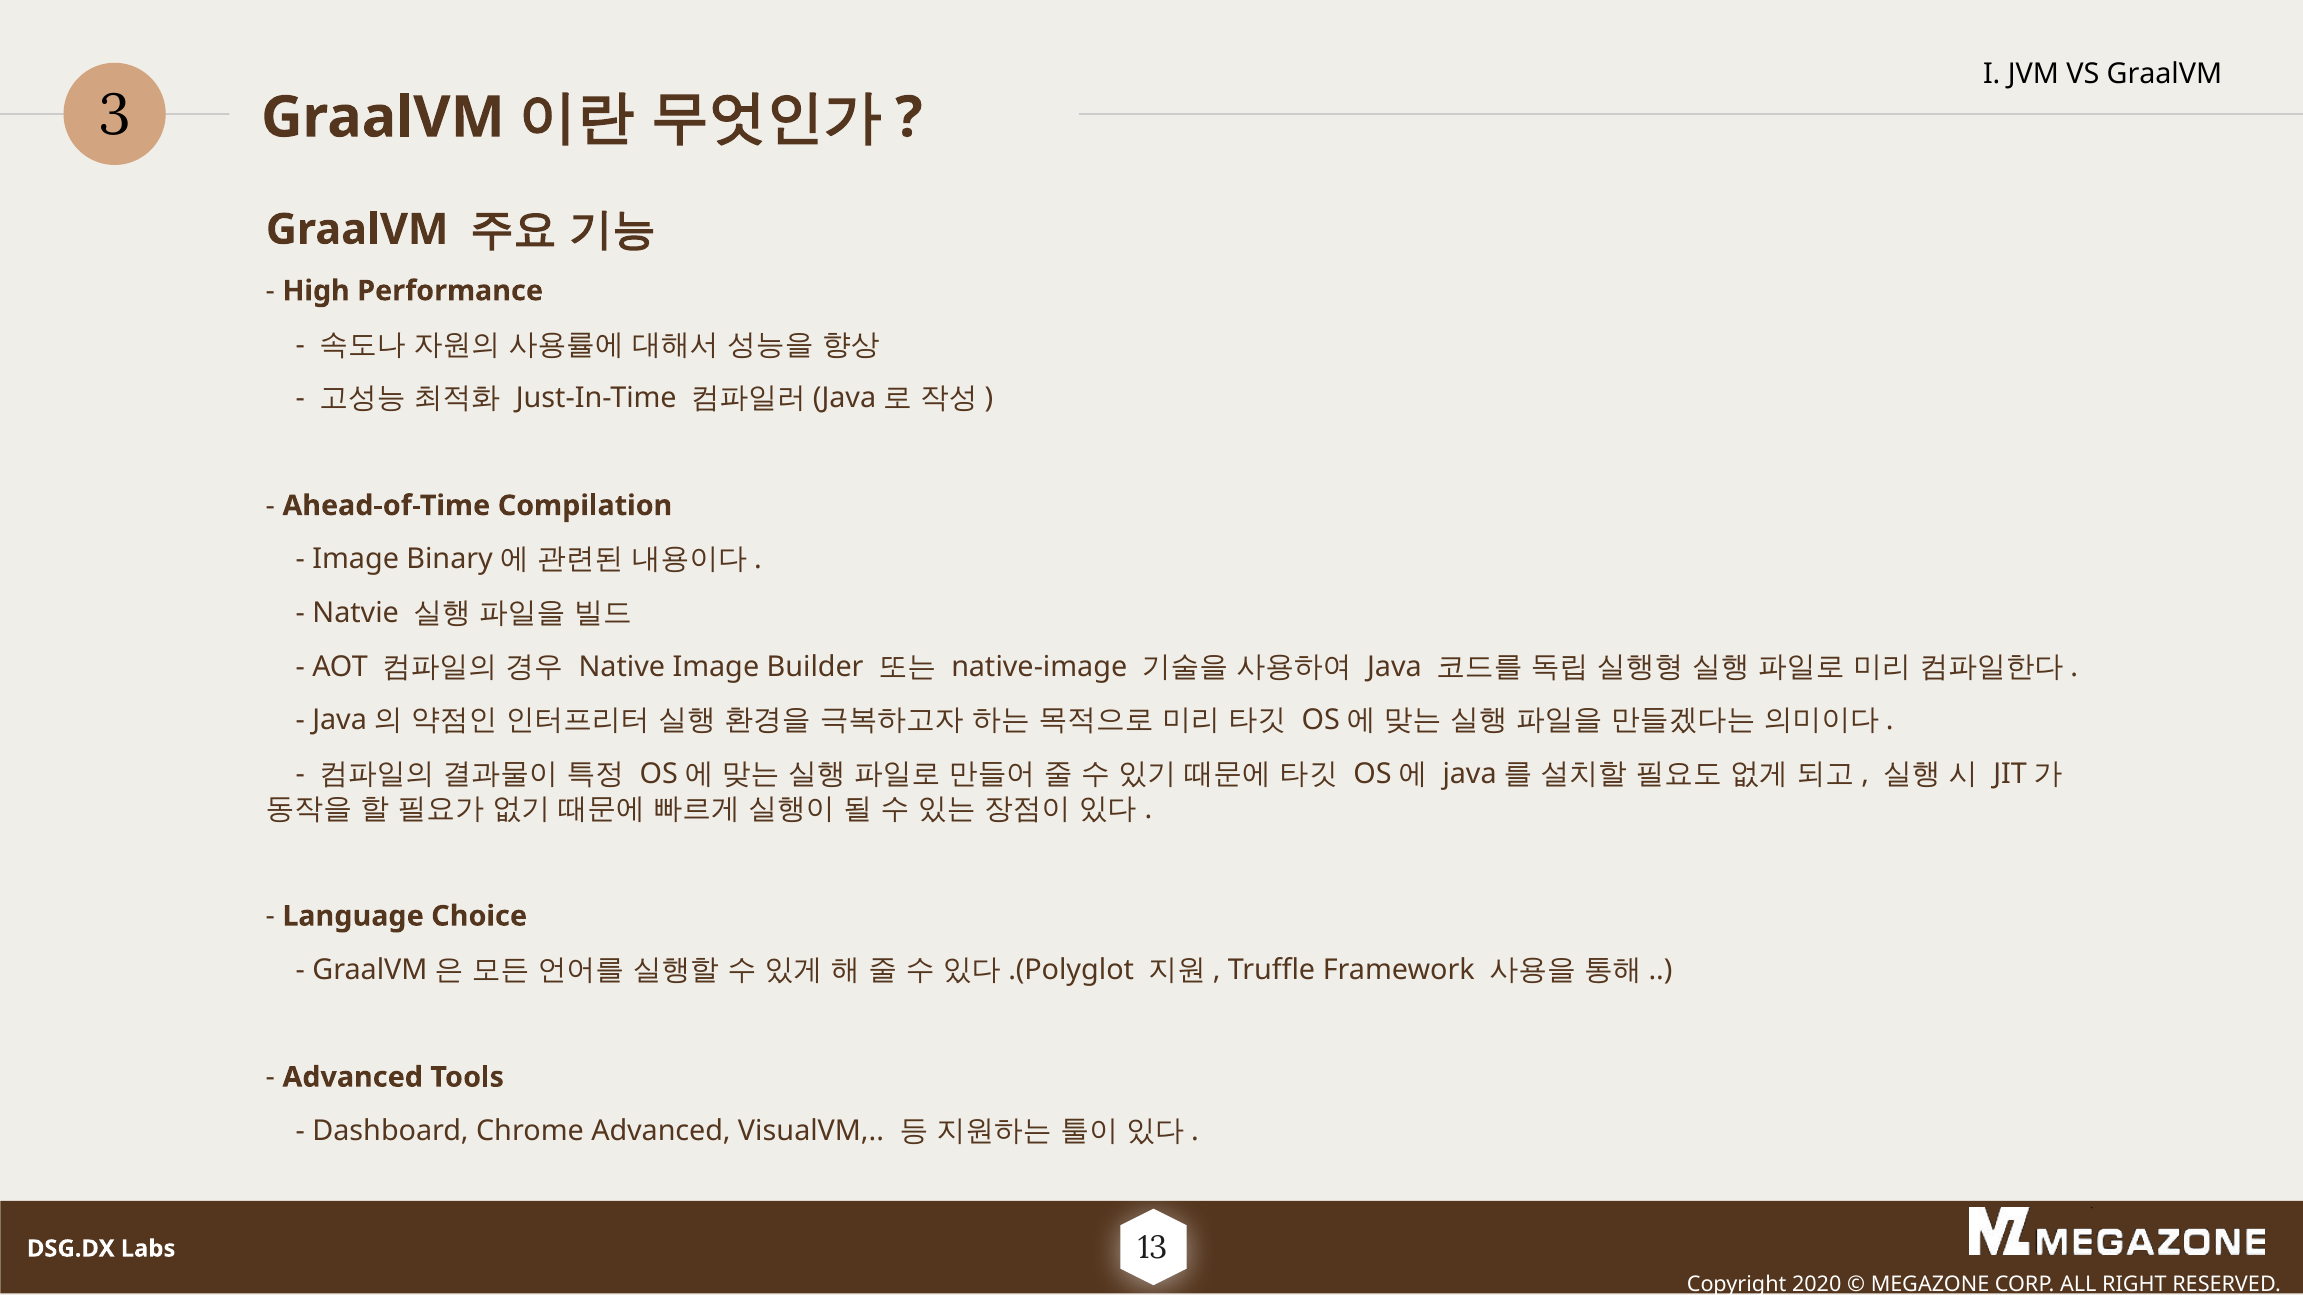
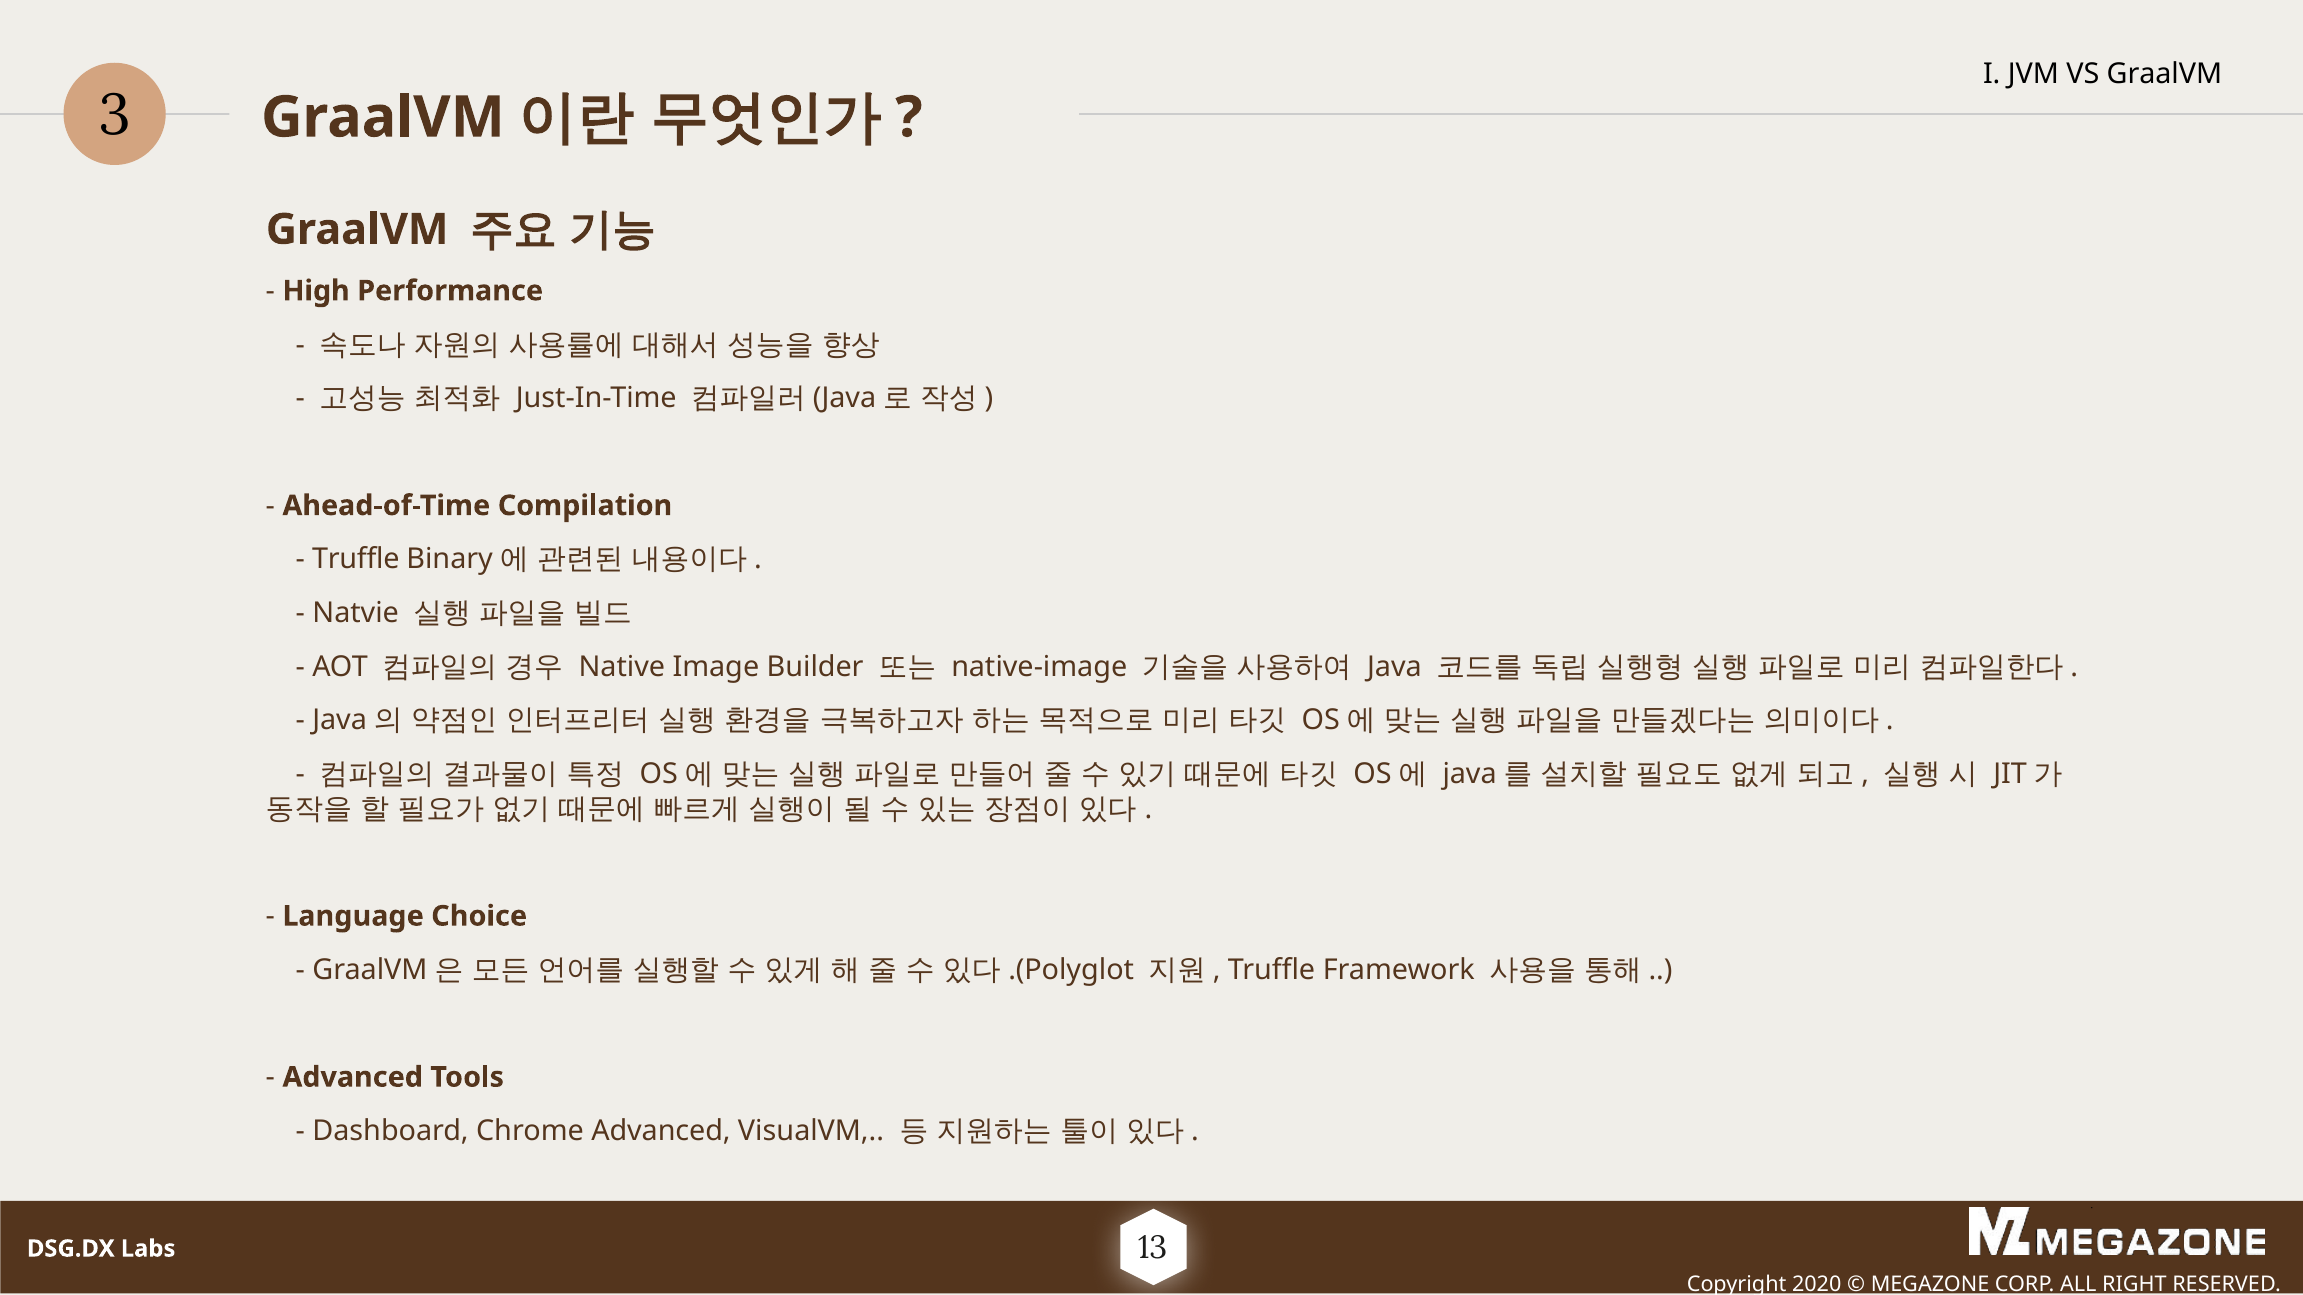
Image: Image -> Truffle (356, 560)
